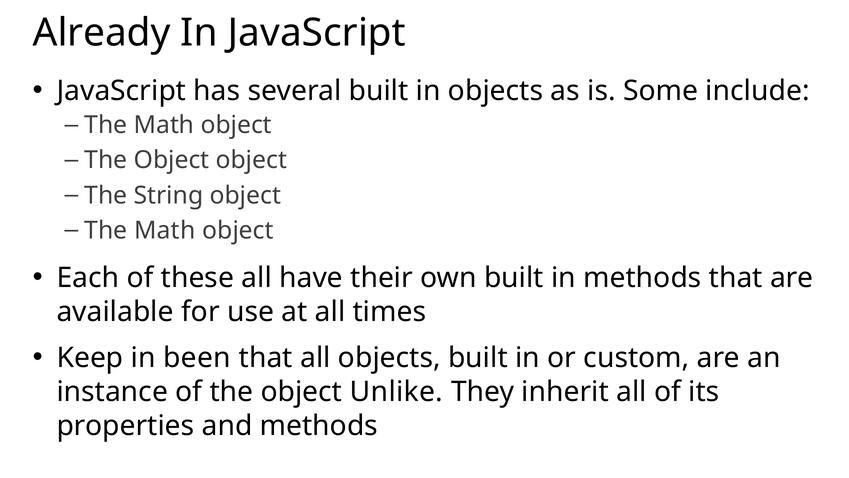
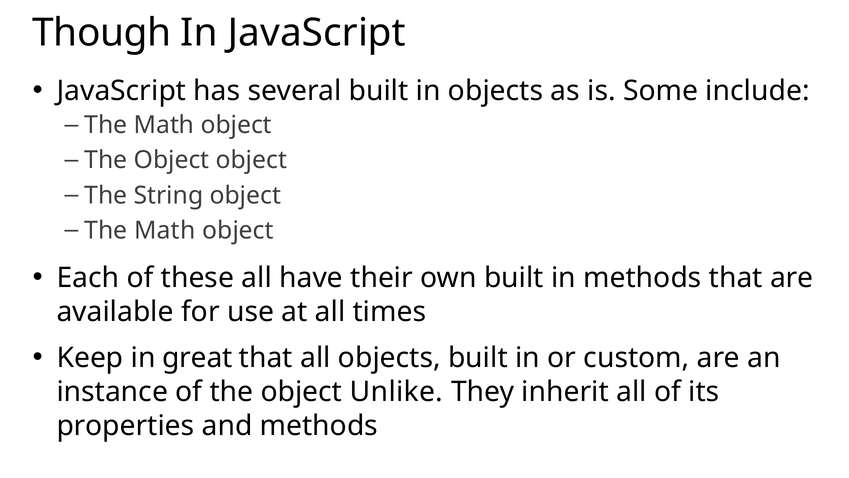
Already: Already -> Though (102, 33)
been: been -> great (197, 358)
